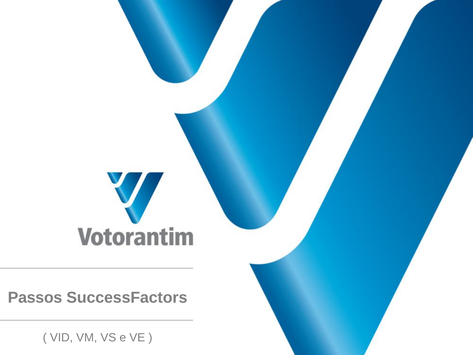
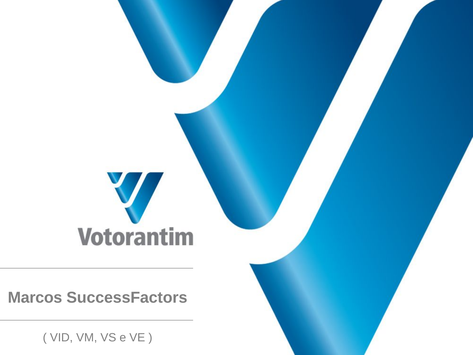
Passos: Passos -> Marcos (35, 297)
